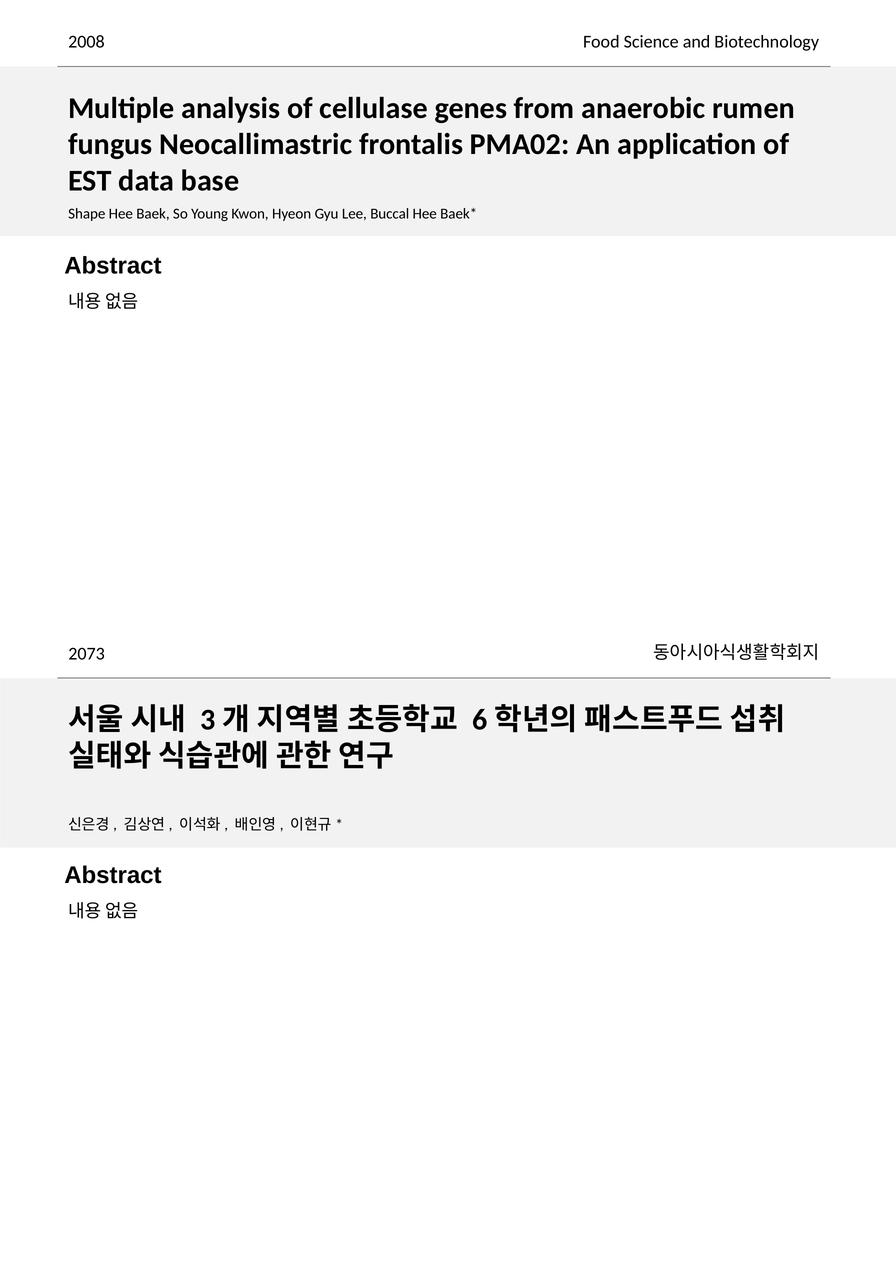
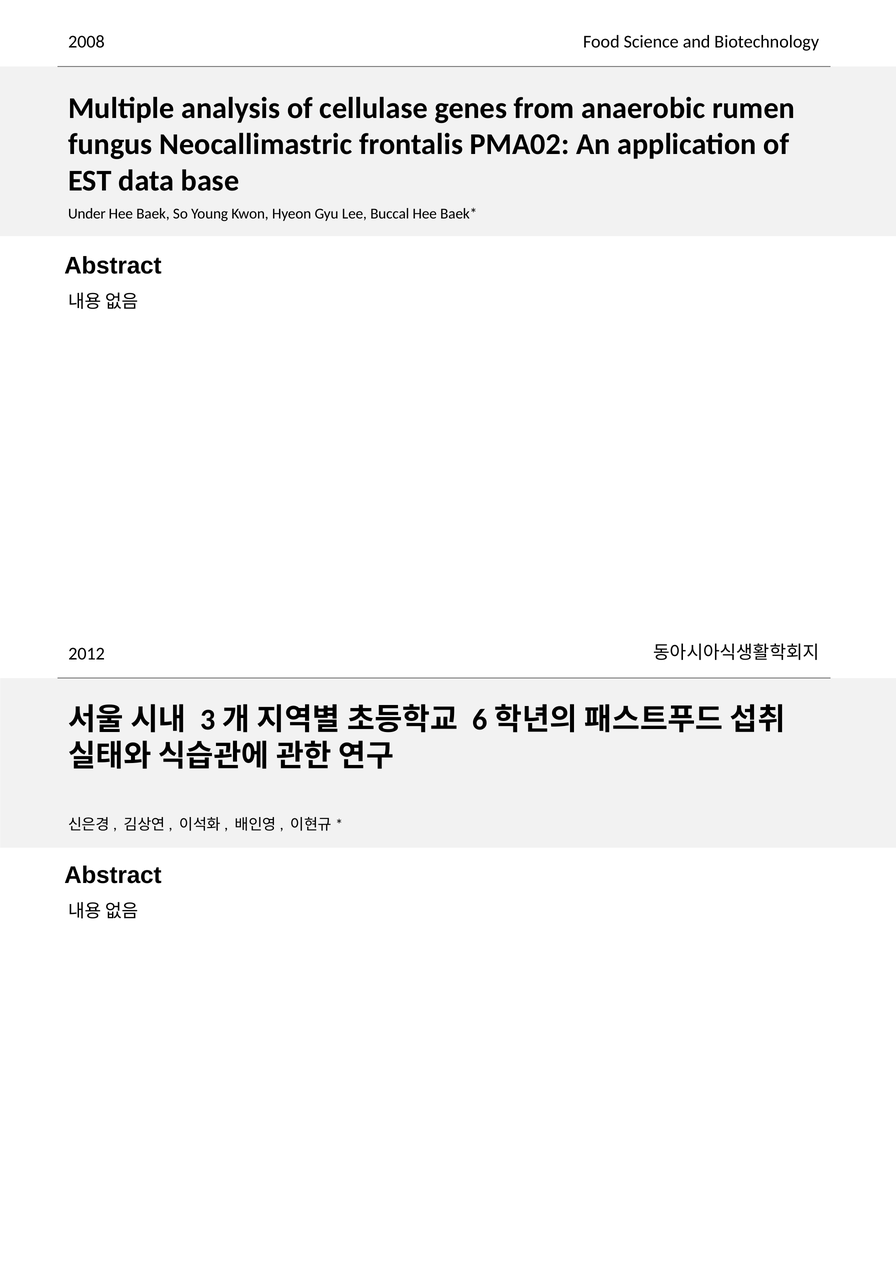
Shape: Shape -> Under (87, 214)
2073: 2073 -> 2012 (87, 653)
